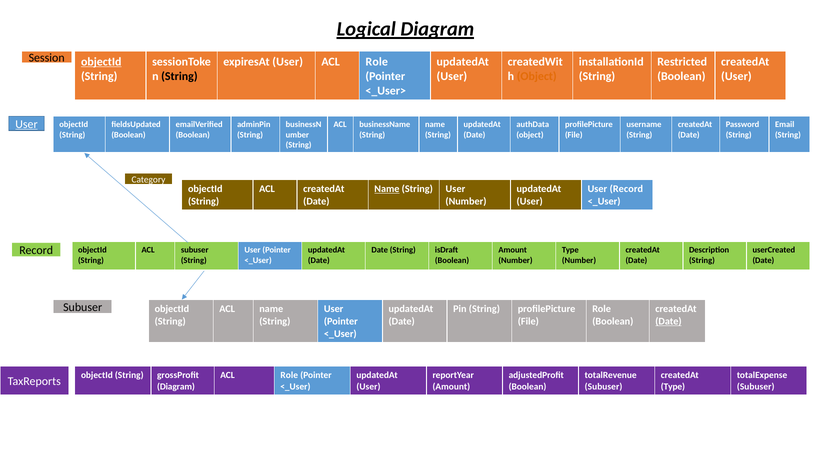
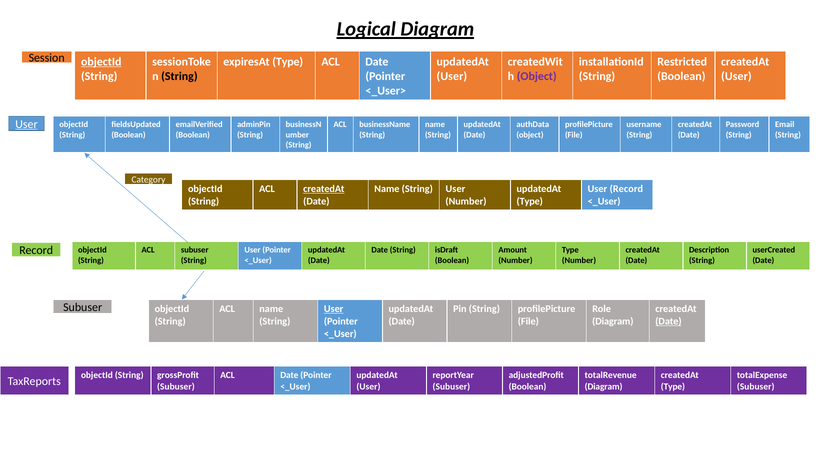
expiresAt User: User -> Type (288, 62)
Role: Role -> Date (377, 62)
Object colour: orange -> purple (537, 76)
createdAt underline: none -> present (324, 189)
Name underline: present -> none (387, 189)
User: User -> Type (530, 201)
User underline: none -> present (334, 309)
Boolean: Boolean -> Diagram (613, 321)
Role: Role -> Date (289, 375)
Diagram: Diagram -> Subuser (176, 387)
Amount: Amount -> Subuser (451, 387)
Subuser: Subuser -> Diagram (604, 387)
